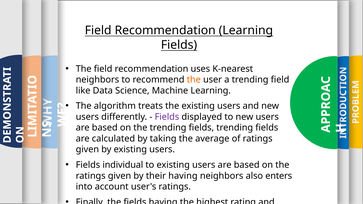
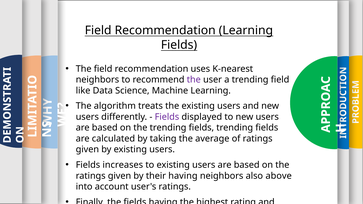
the colour: orange -> purple (194, 80)
individual: individual -> increases (123, 165)
enters: enters -> above (279, 176)
